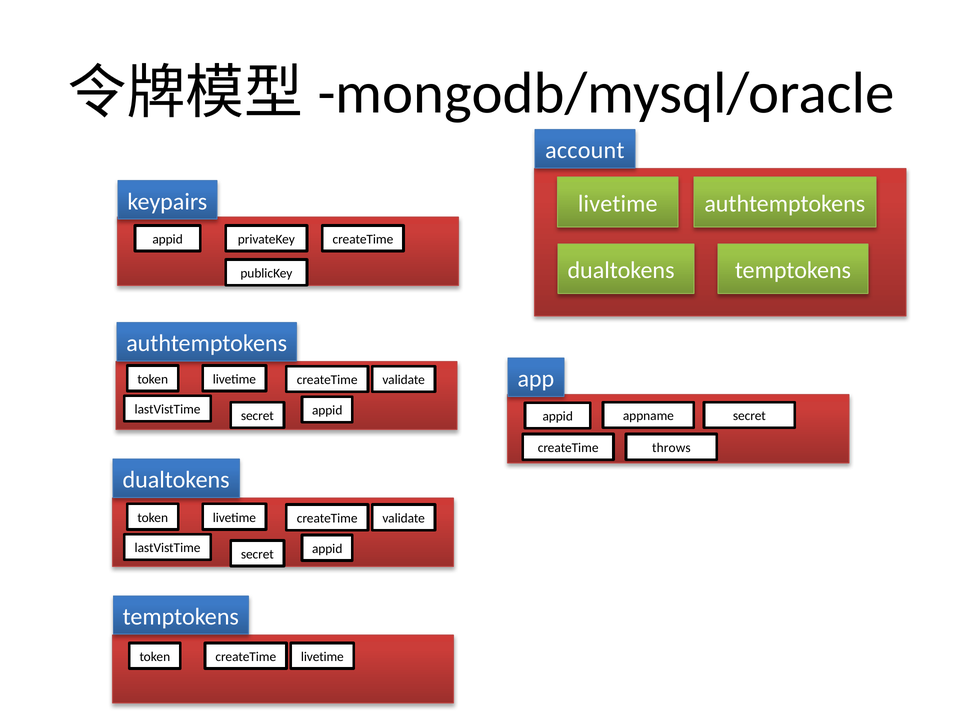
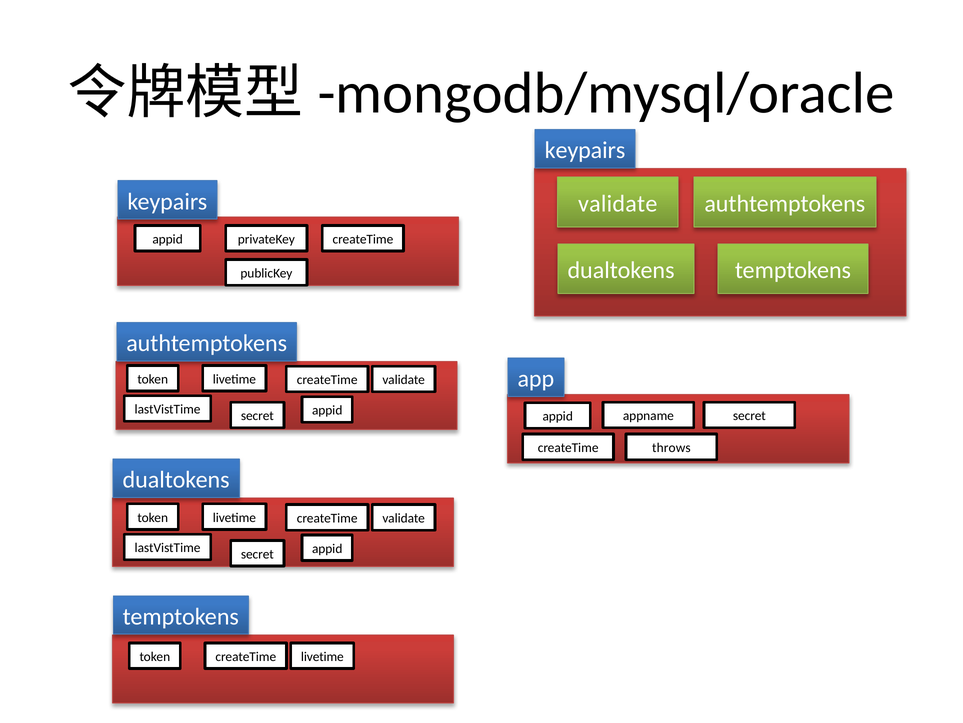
account: account -> keypairs (585, 150)
livetime: livetime -> validate (618, 204)
